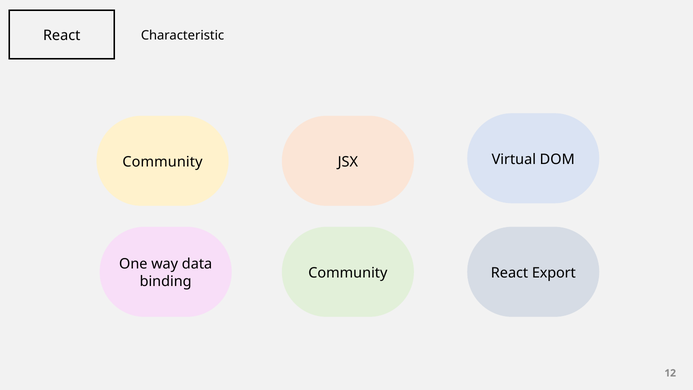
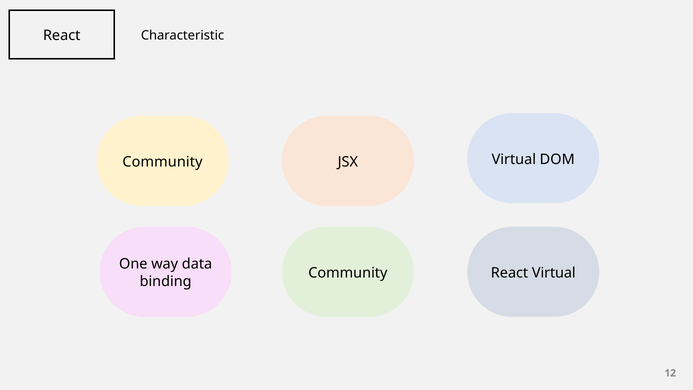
React Export: Export -> Virtual (554, 273)
